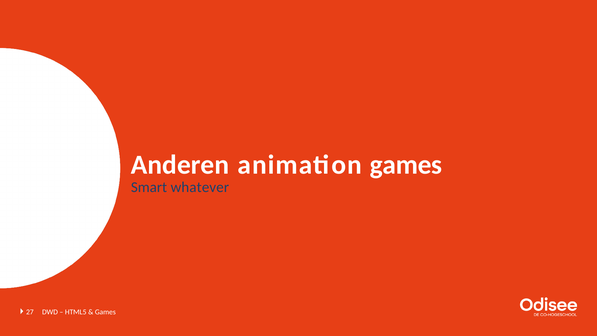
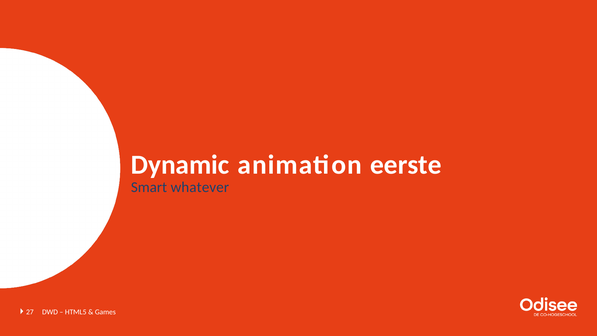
Anderen: Anderen -> Dynamic (180, 165)
animation games: games -> eerste (406, 165)
